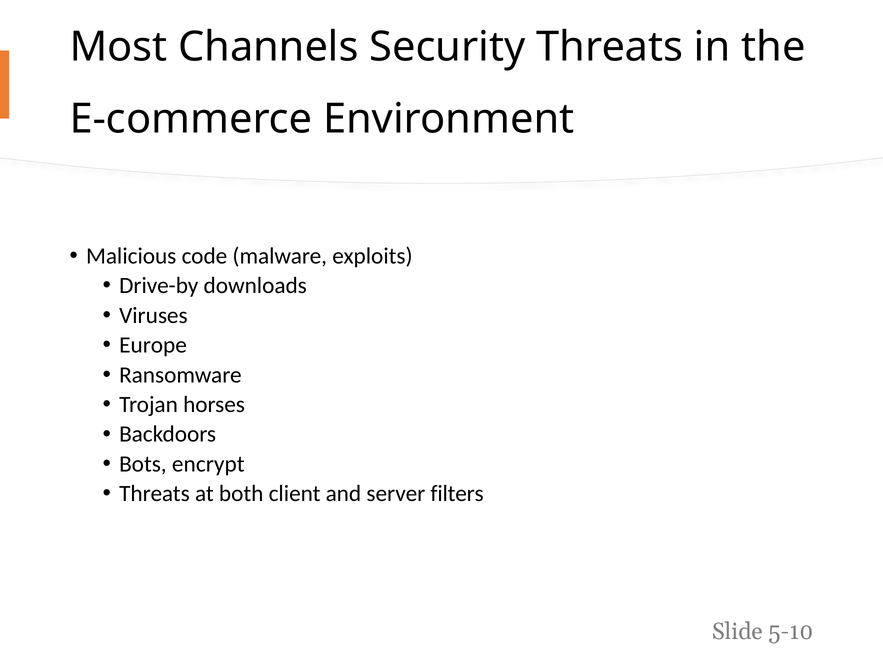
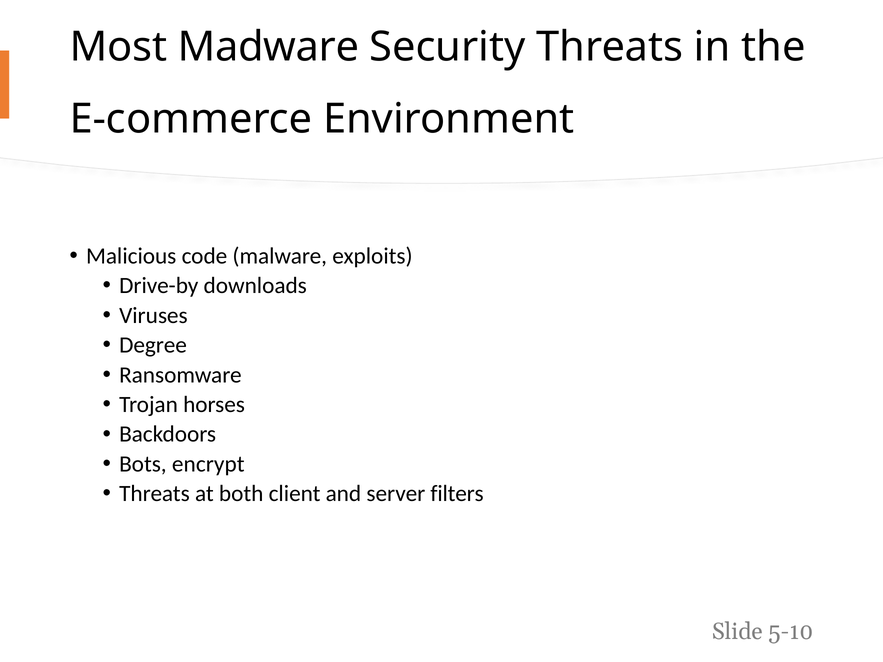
Channels: Channels -> Madware (269, 47)
Europe: Europe -> Degree (153, 345)
